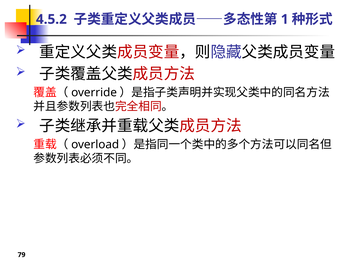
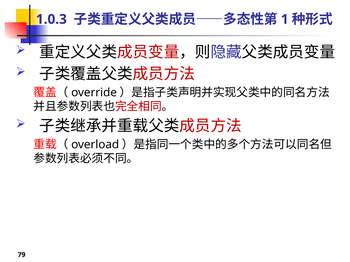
4.5.2: 4.5.2 -> 1.0.3 (51, 19)
